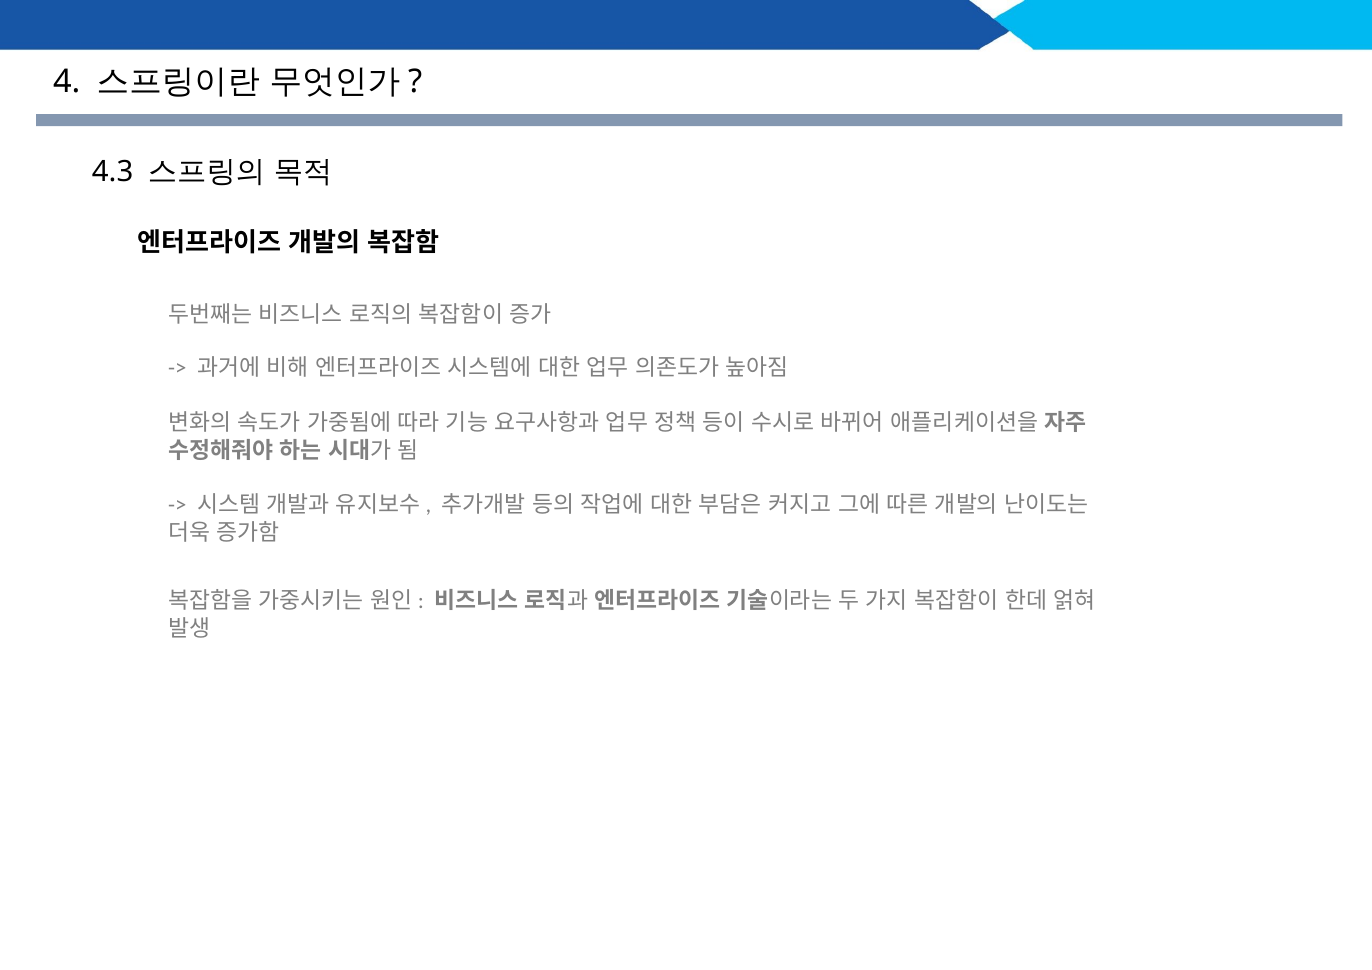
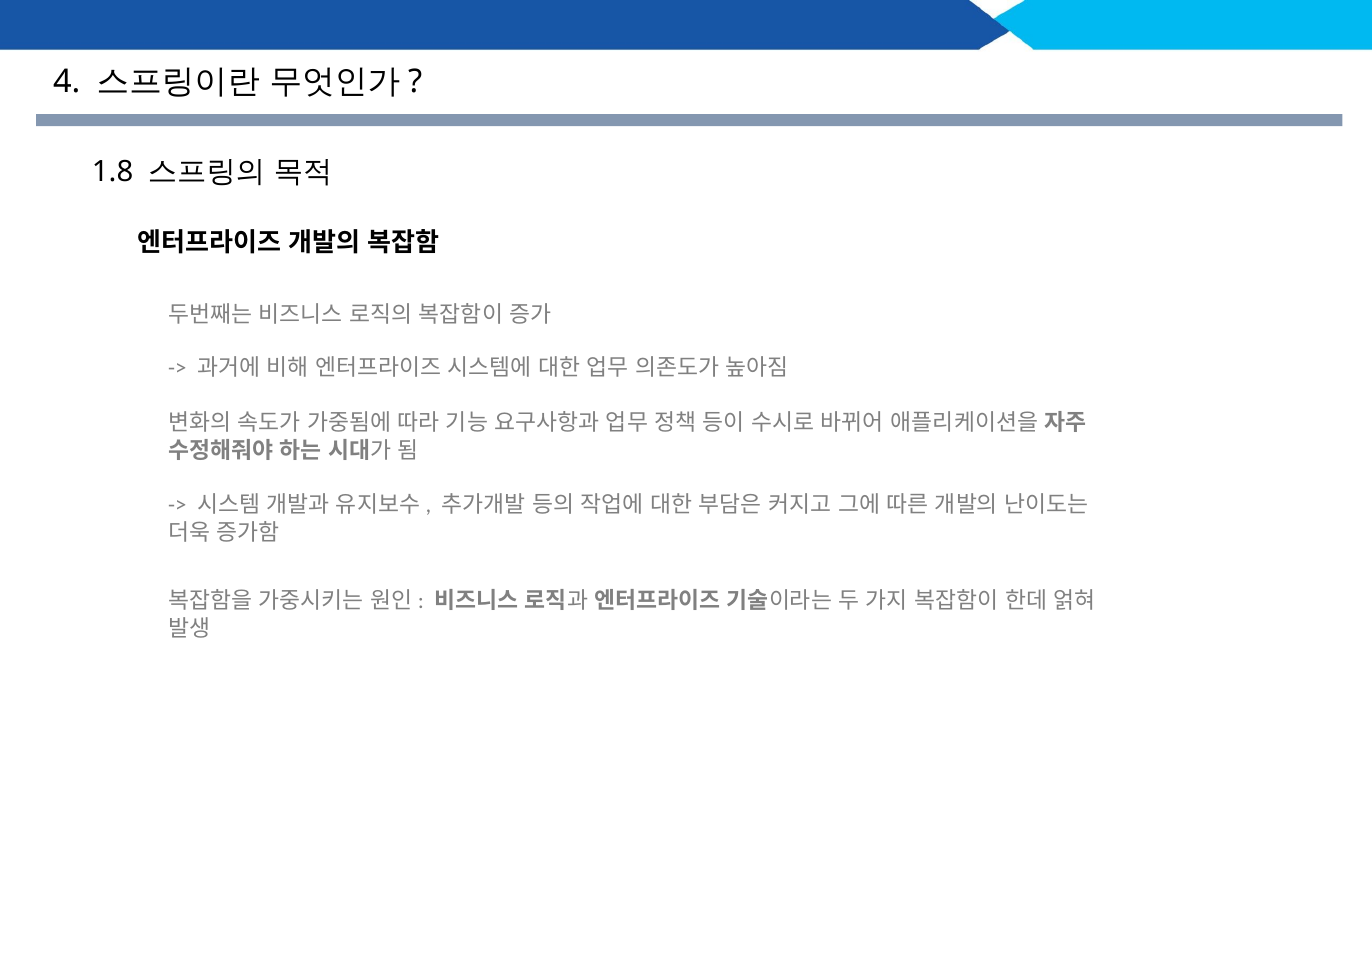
4.3: 4.3 -> 1.8 (113, 172)
